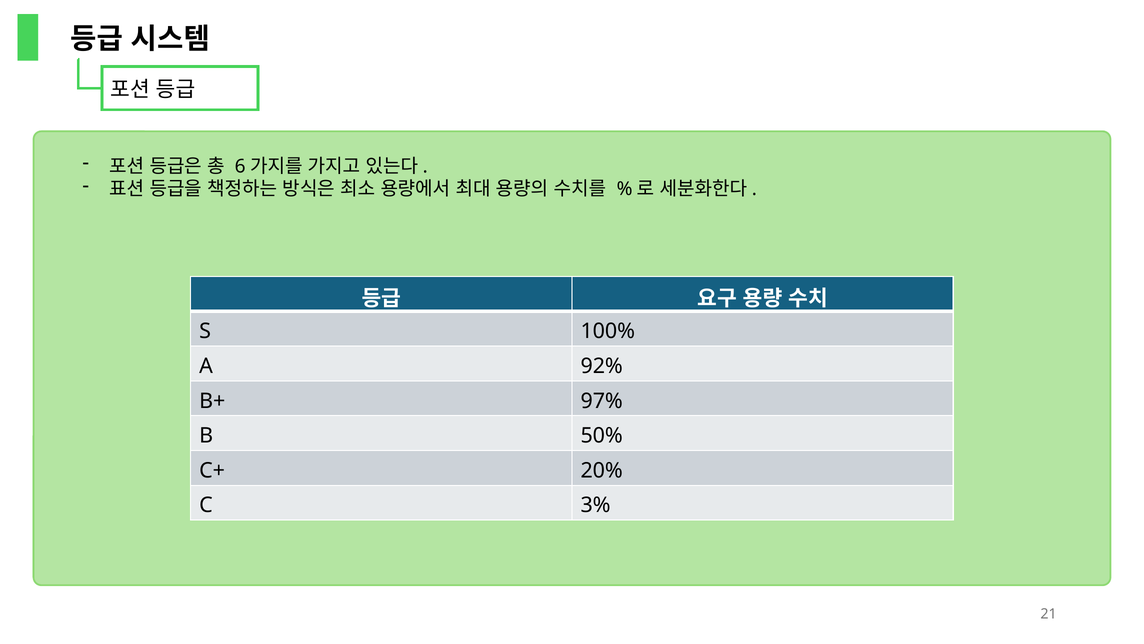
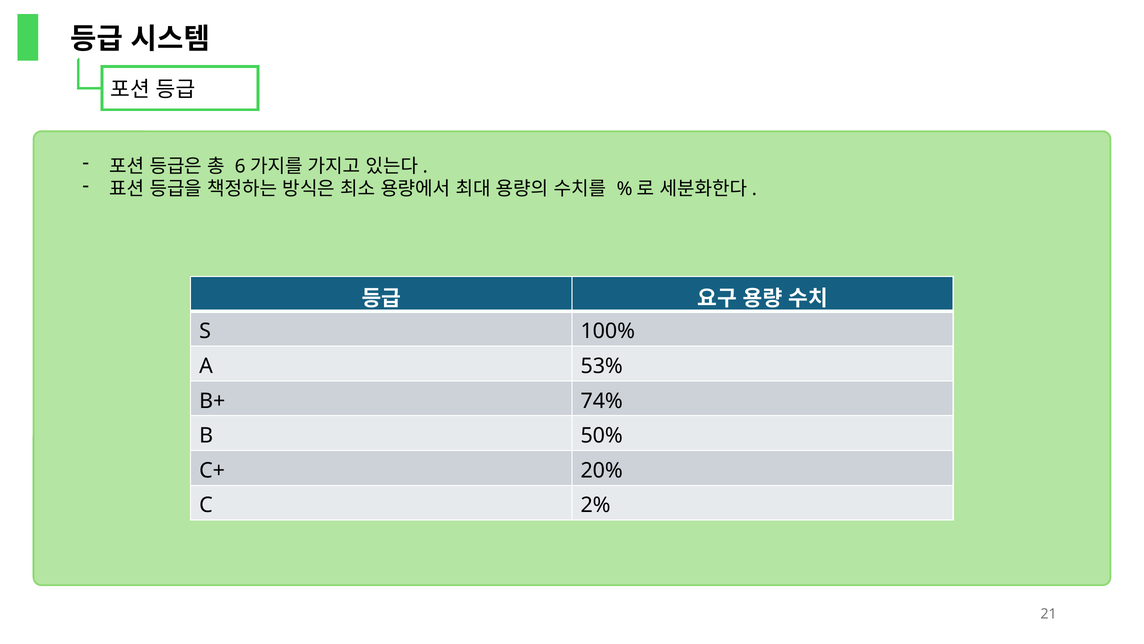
92%: 92% -> 53% (602, 366)
97%: 97% -> 74% (602, 401)
3%: 3% -> 2% (596, 505)
